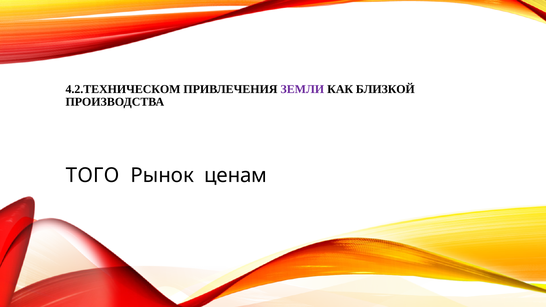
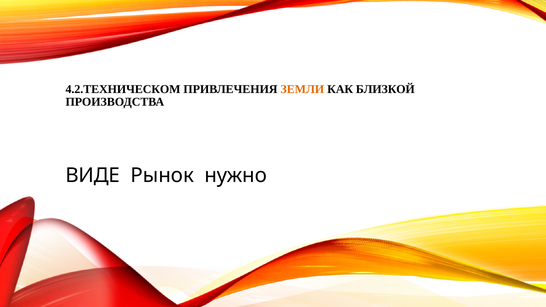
ЗЕМЛИ colour: purple -> orange (302, 89)
ТОГО: ТОГО -> ВИДЕ (93, 176)
ценам: ценам -> нужно (236, 176)
